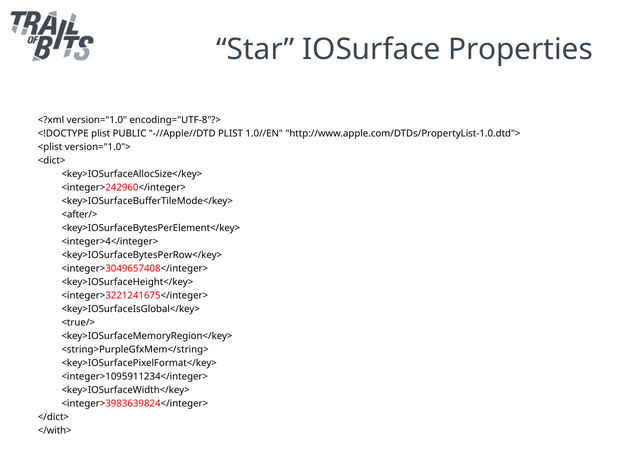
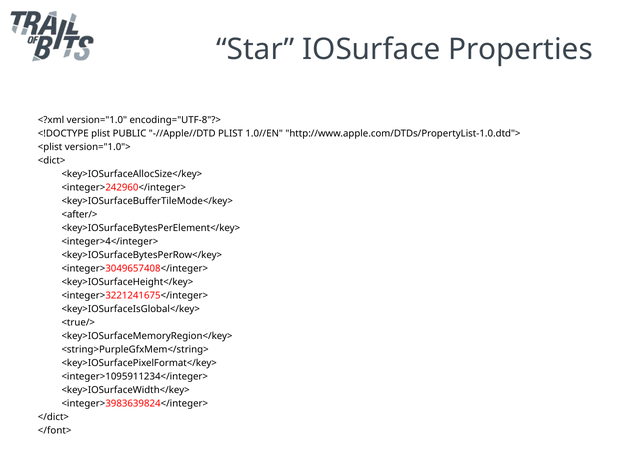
</with>: </with> -> </font> (55, 431)
